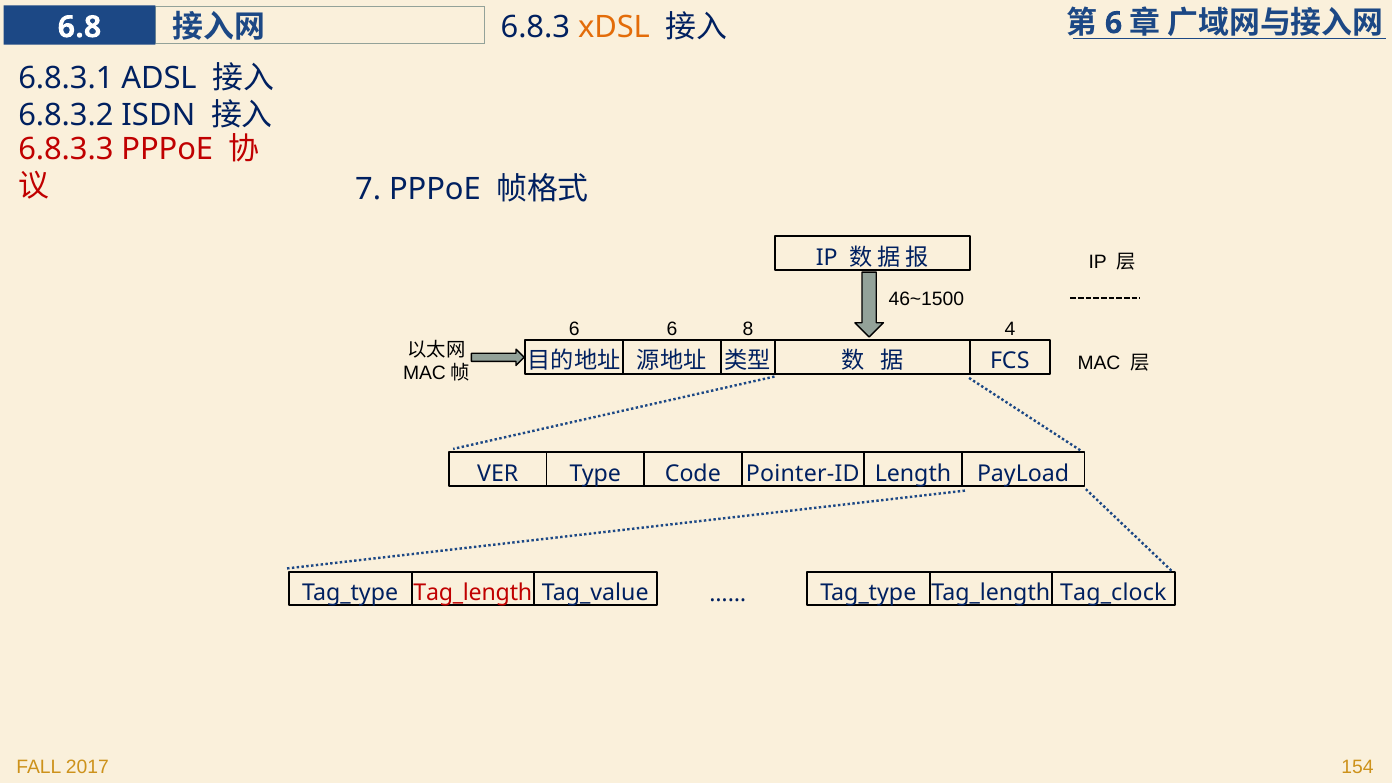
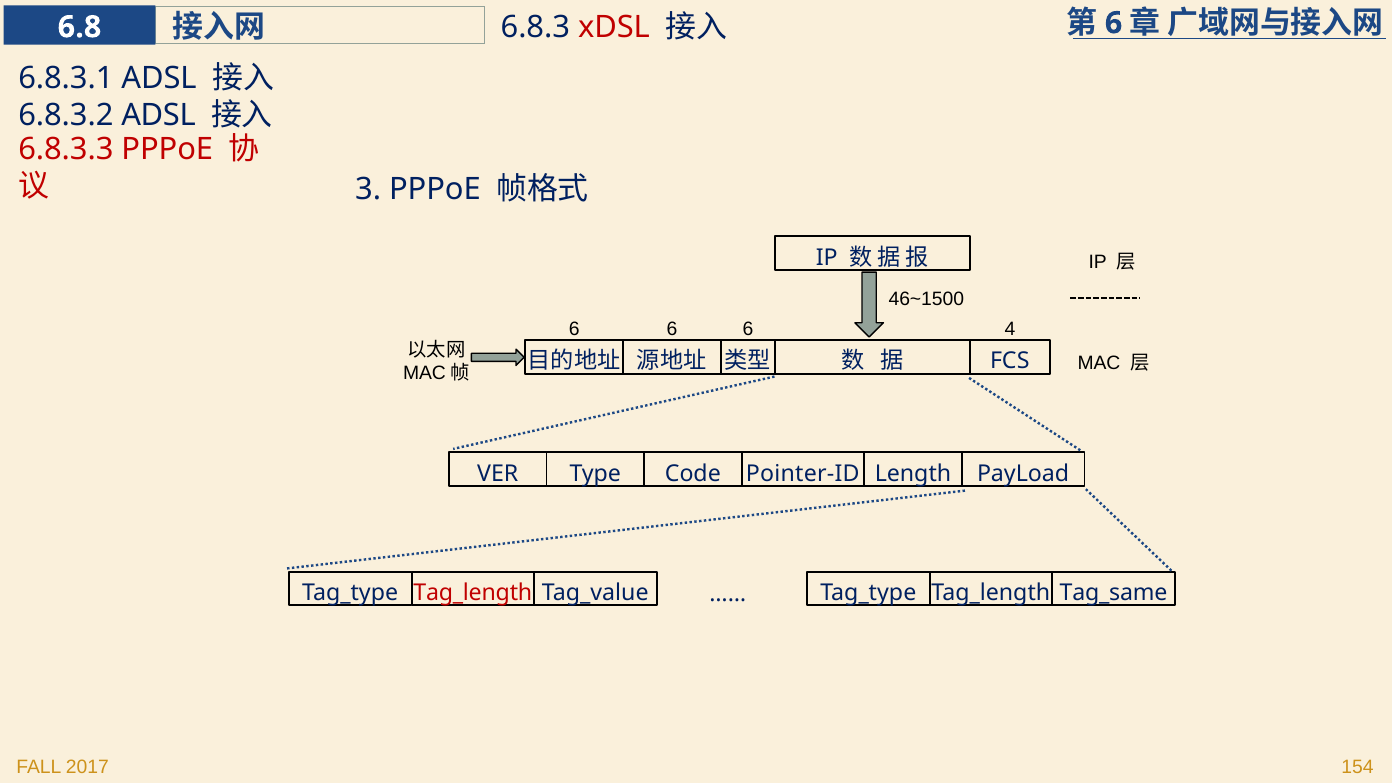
xDSL colour: orange -> red (614, 27)
6.8.3.2 ISDN: ISDN -> ADSL (159, 115)
7: 7 -> 3 (368, 189)
6 6 8: 8 -> 6 (748, 329)
Tag_clock: Tag_clock -> Tag_same (1114, 593)
